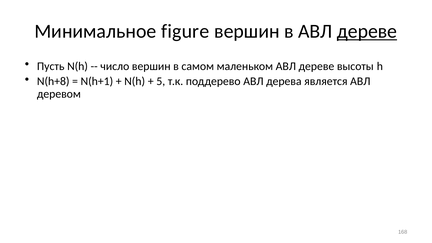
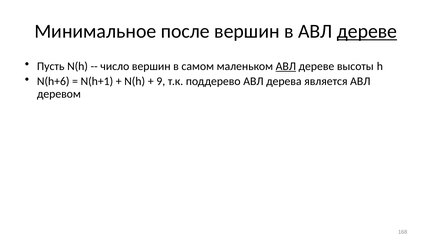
figure: figure -> после (185, 31)
АВЛ underline: none -> present (286, 66)
N(h+8: N(h+8 -> N(h+6 (53, 81)
5: 5 -> 9 (161, 81)
